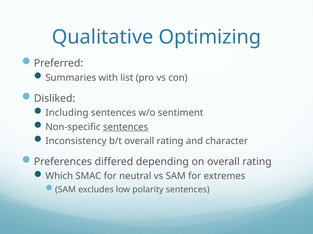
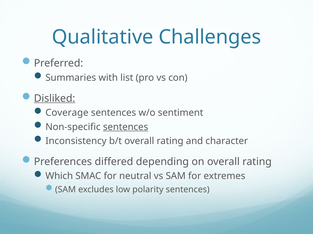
Optimizing: Optimizing -> Challenges (210, 37)
Disliked underline: none -> present (55, 99)
Including: Including -> Coverage (67, 113)
